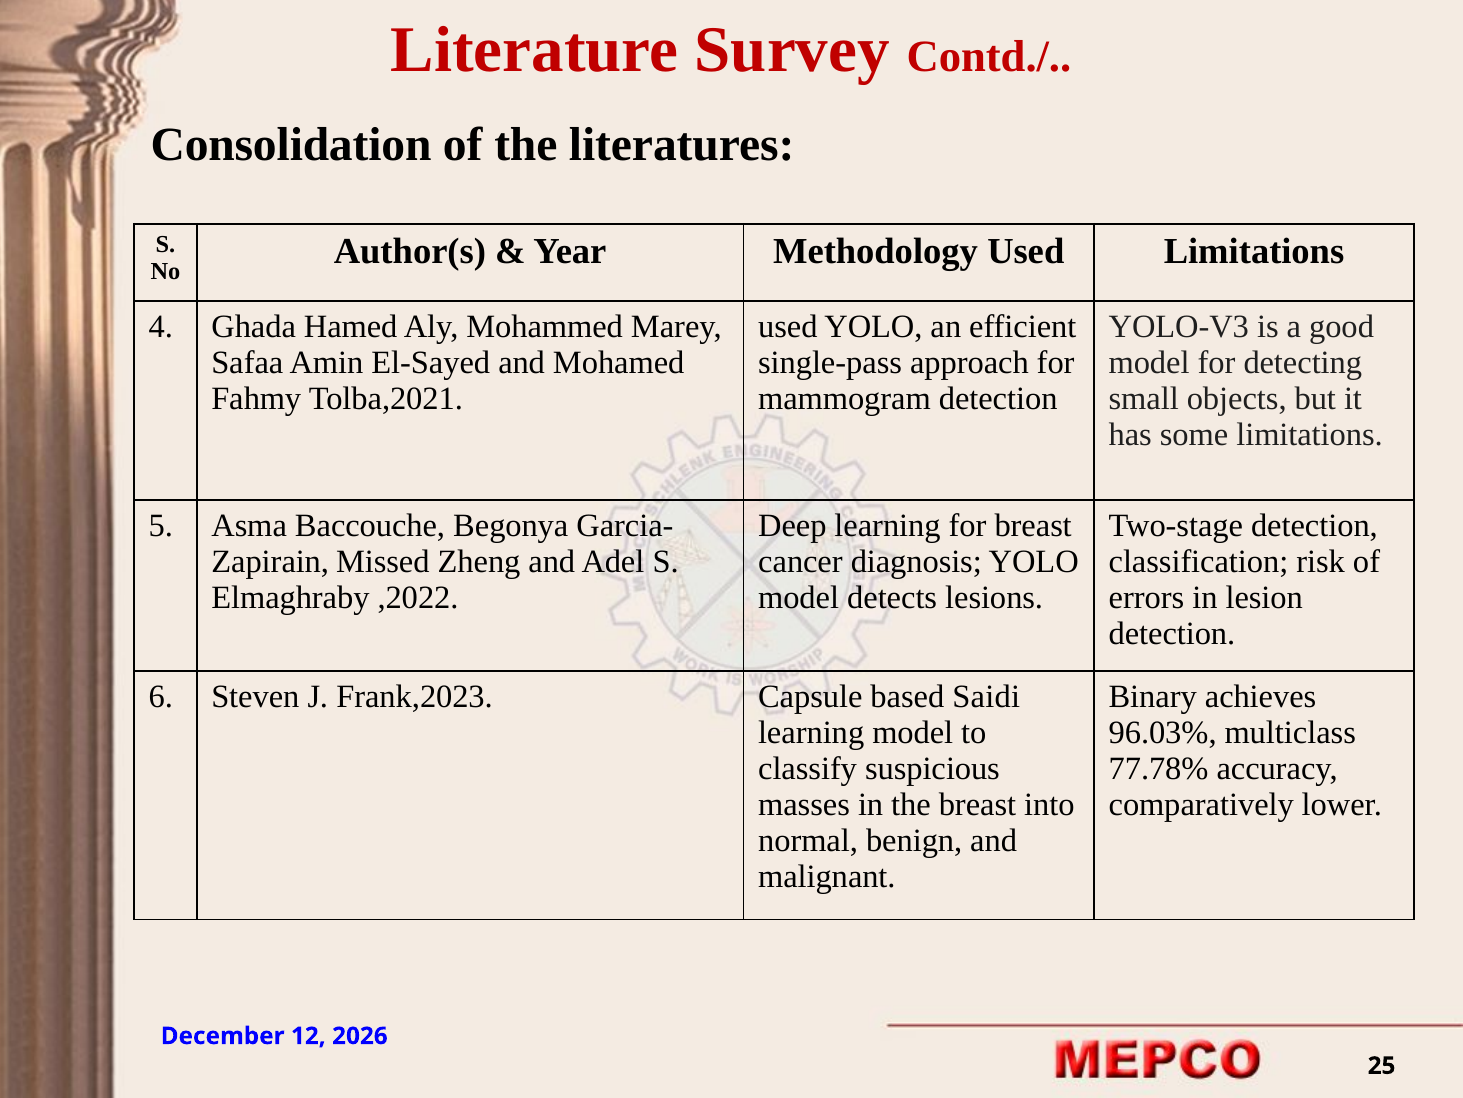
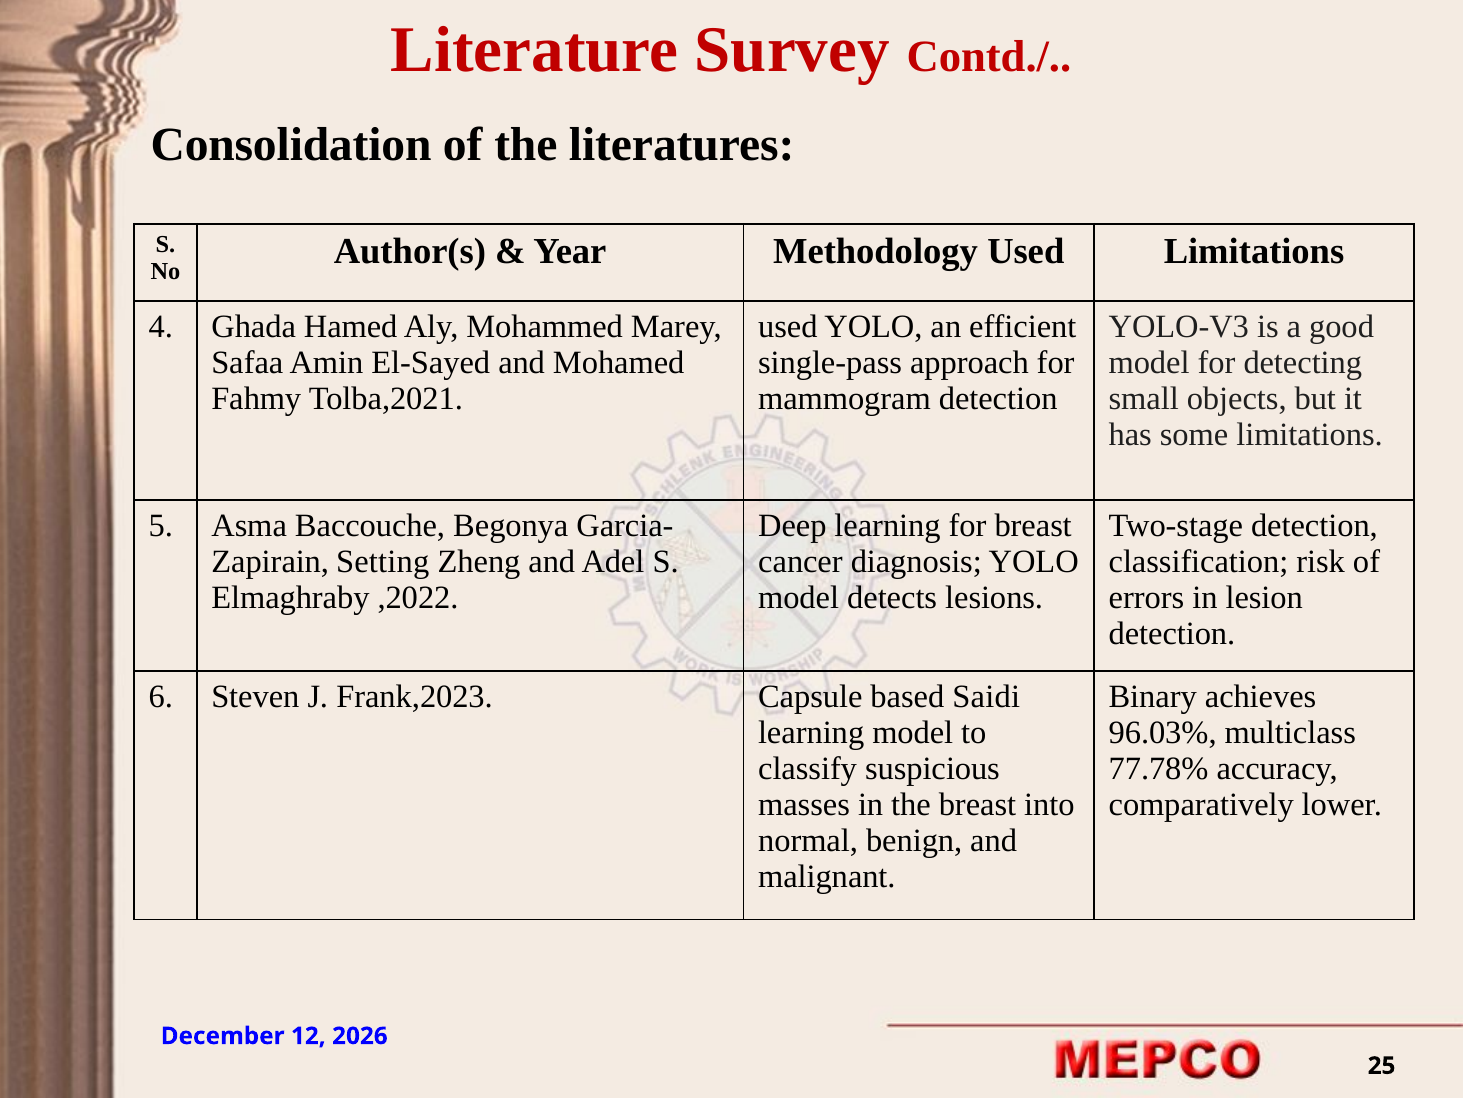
Missed: Missed -> Setting (383, 561)
